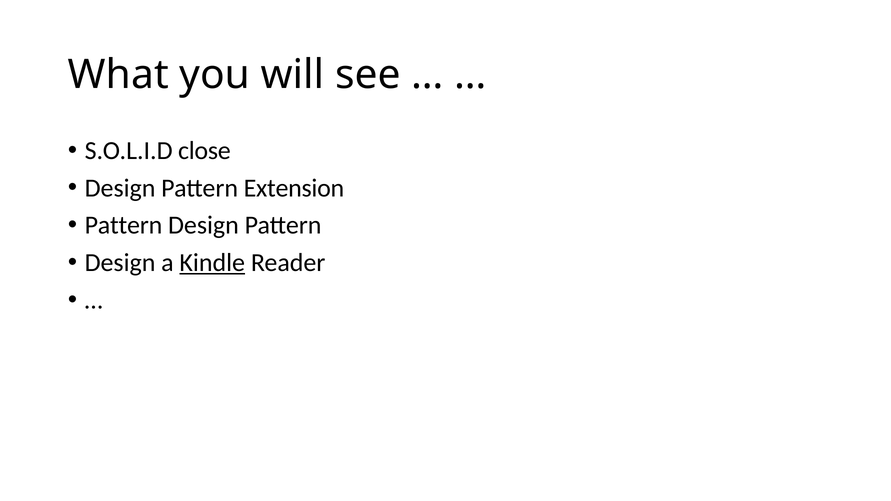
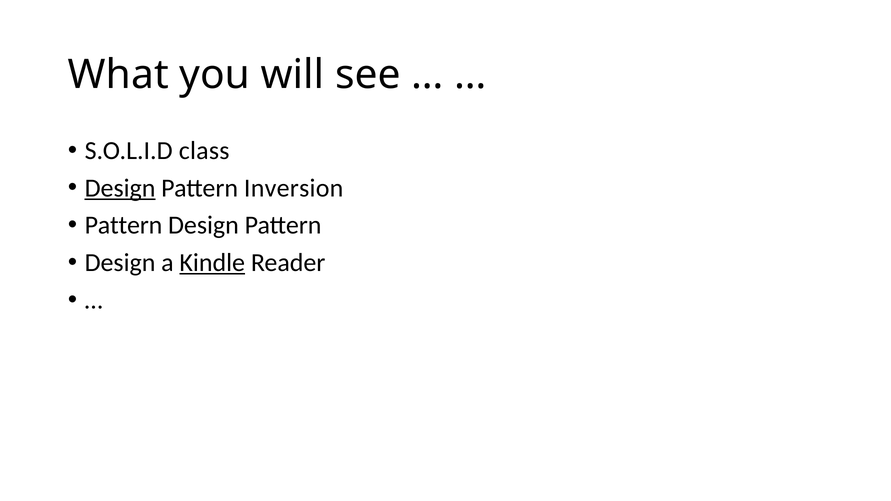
close: close -> class (204, 151)
Design underline: none -> present (120, 188)
Extension: Extension -> Inversion (294, 188)
